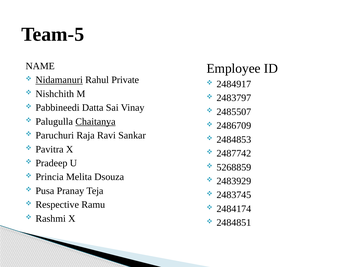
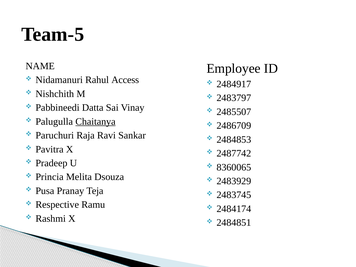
Nidamanuri underline: present -> none (59, 80)
Private: Private -> Access (125, 80)
5268859: 5268859 -> 8360065 (234, 167)
